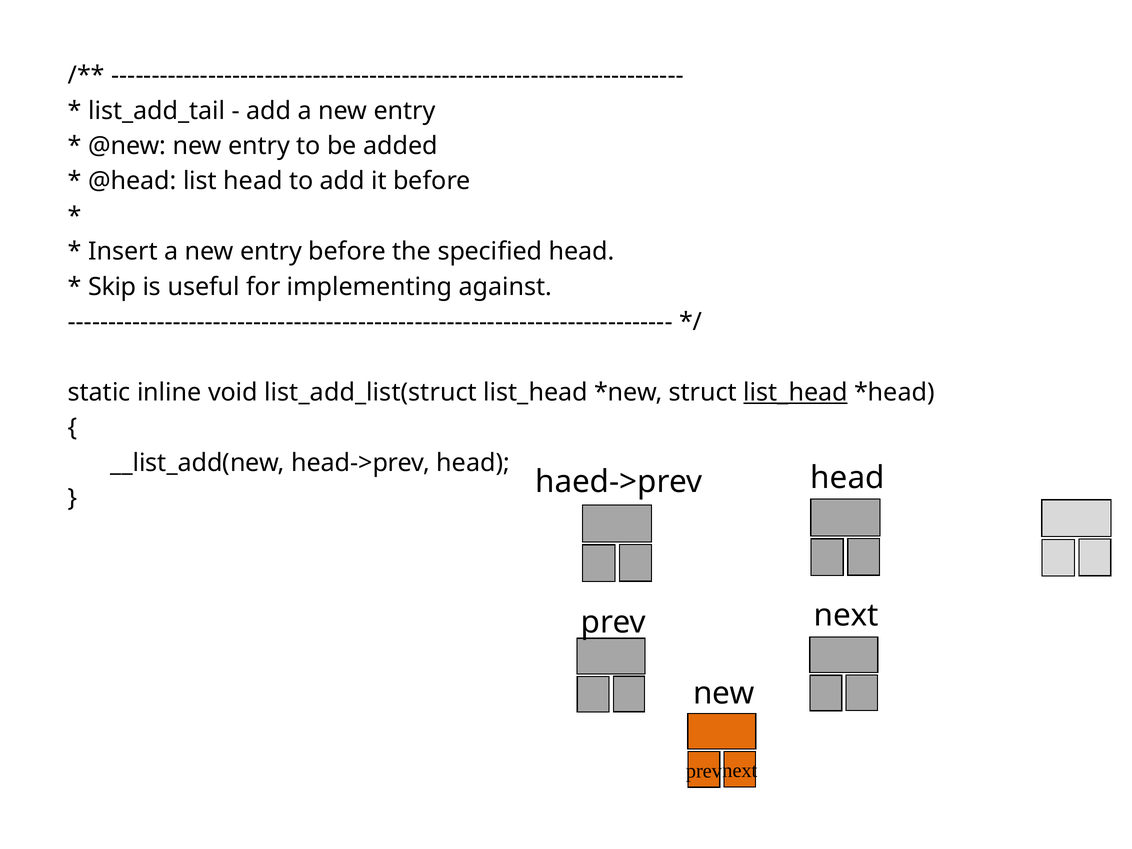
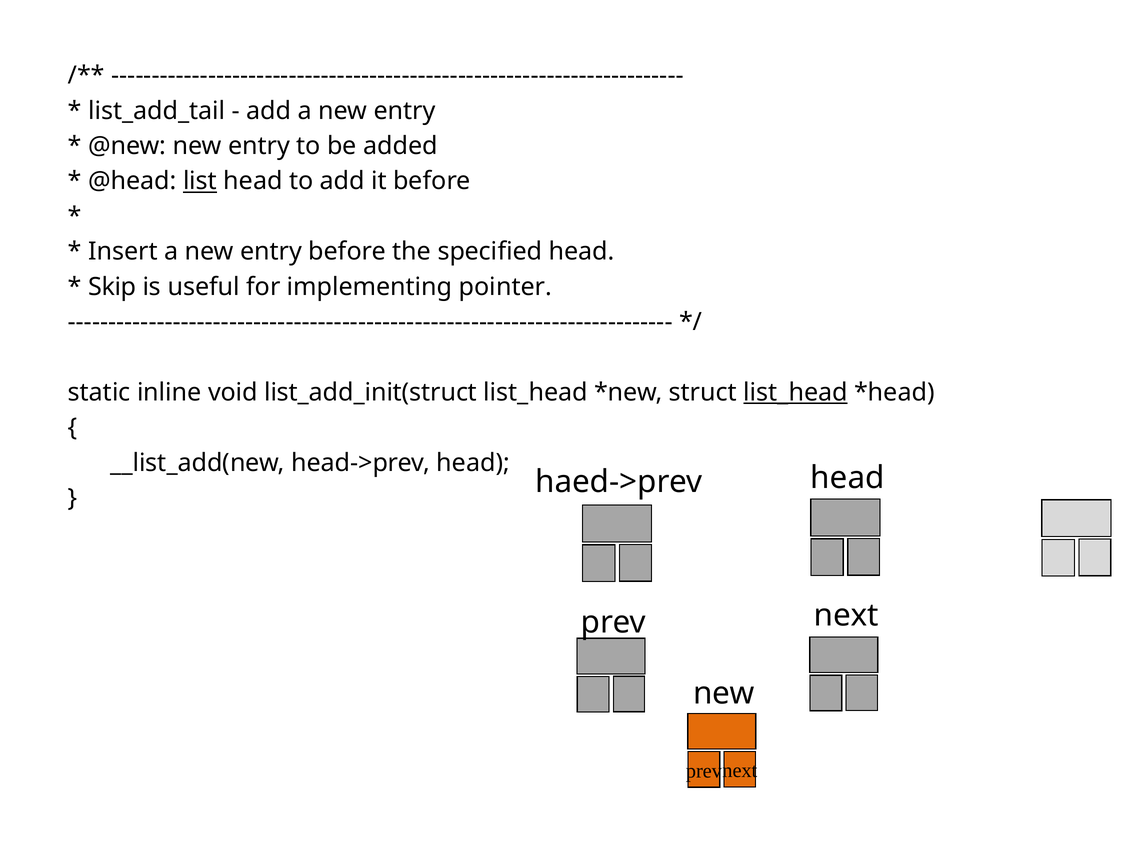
list underline: none -> present (200, 181)
against: against -> pointer (505, 287)
list_add_list(struct: list_add_list(struct -> list_add_init(struct (371, 392)
